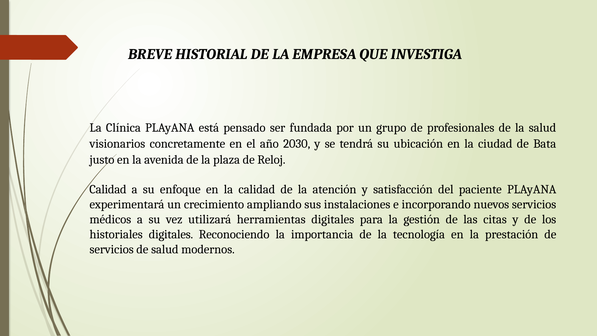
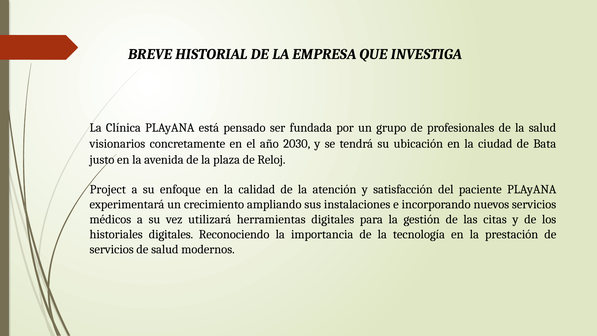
Calidad: Calidad -> Project (108, 189)
